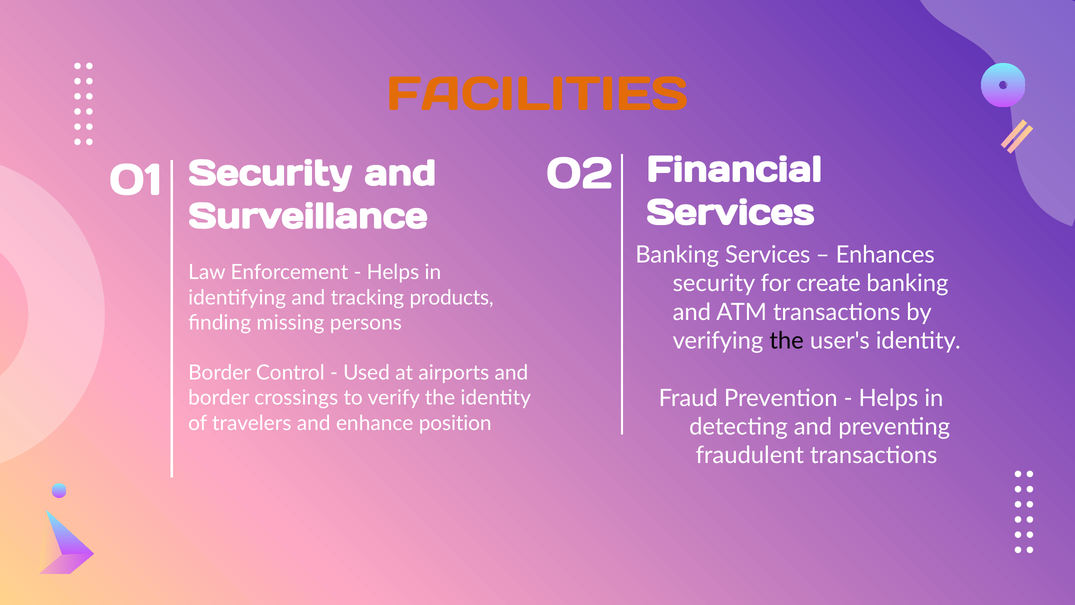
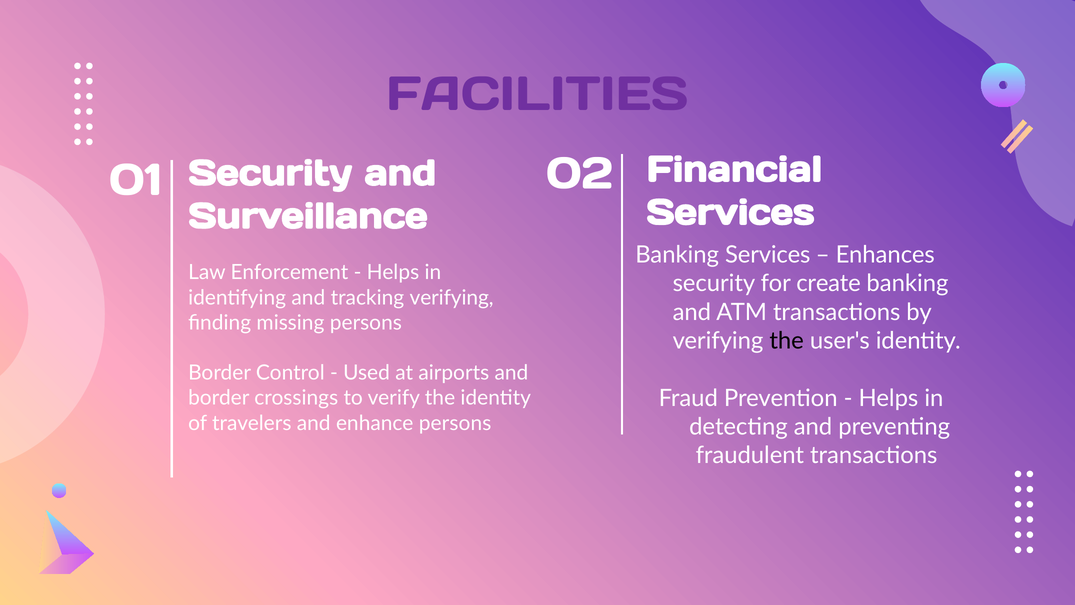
FACILITIES colour: orange -> purple (537, 94)
tracking products: products -> verifying (452, 297)
enhance position: position -> persons (455, 423)
